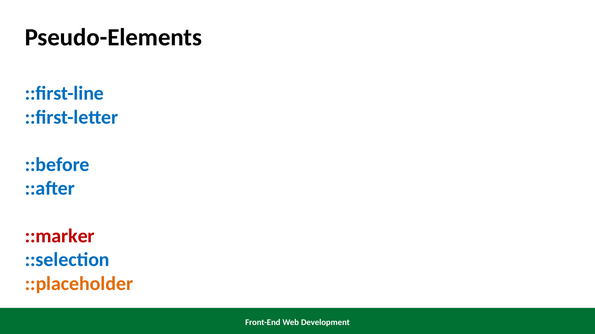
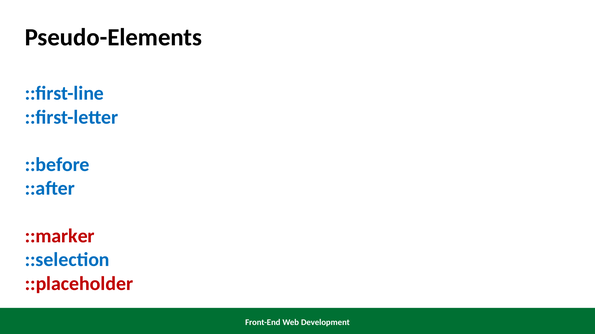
::placeholder colour: orange -> red (79, 284)
